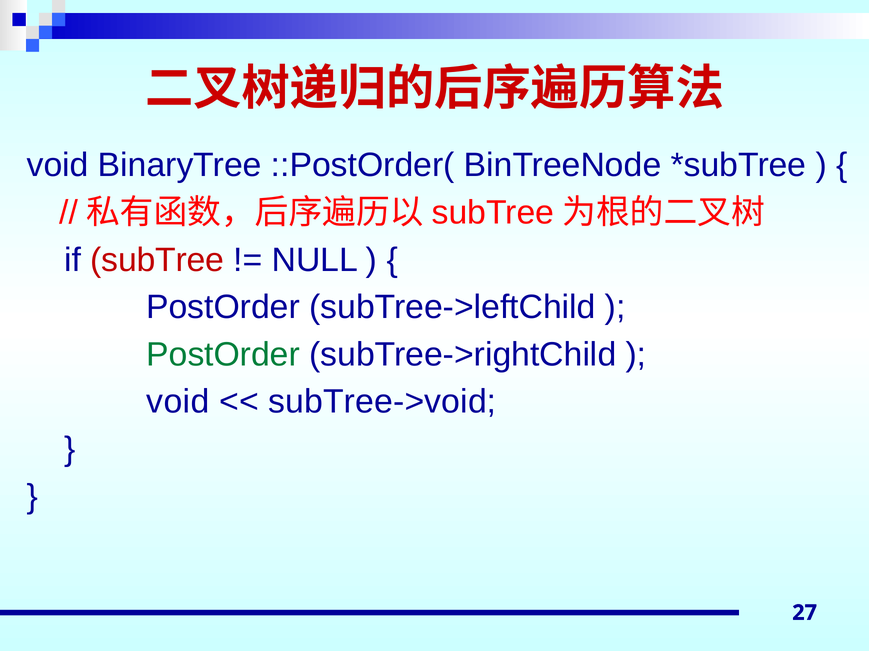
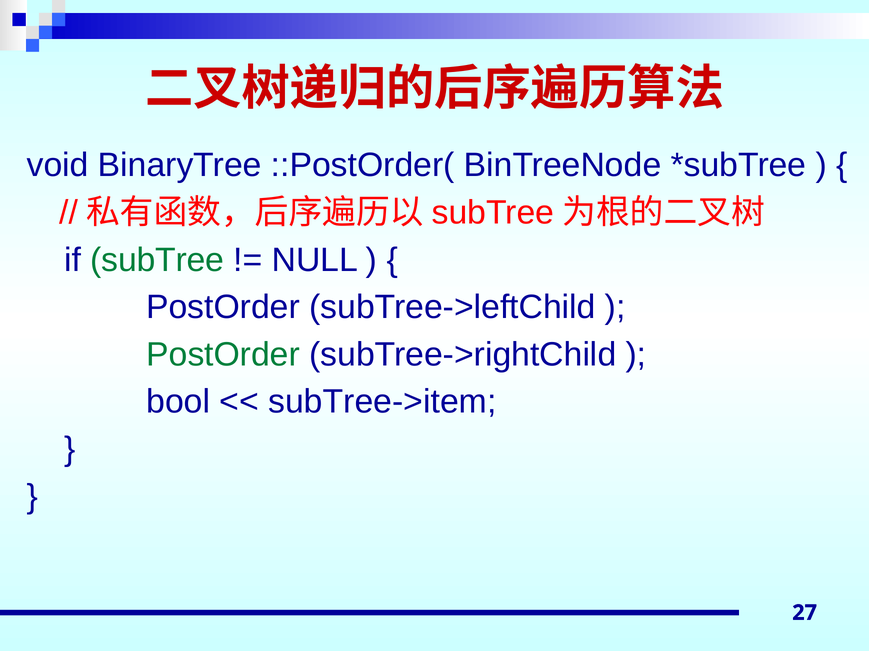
subTree colour: red -> green (157, 260)
void: void -> bool (178, 402)
subTree->void: subTree->void -> subTree->item (382, 402)
